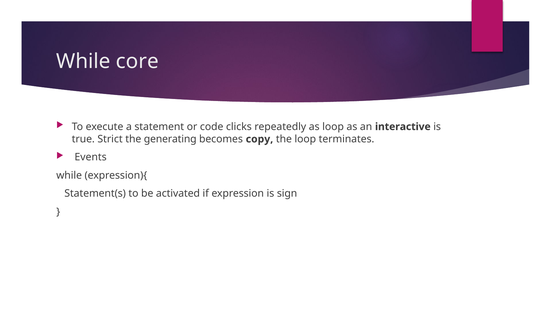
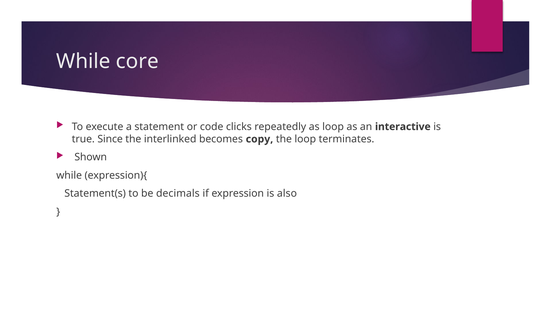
Strict: Strict -> Since (110, 139)
generating: generating -> interlinked (170, 139)
Events: Events -> Shown (91, 157)
activated: activated -> decimals (178, 193)
sign: sign -> also (287, 193)
